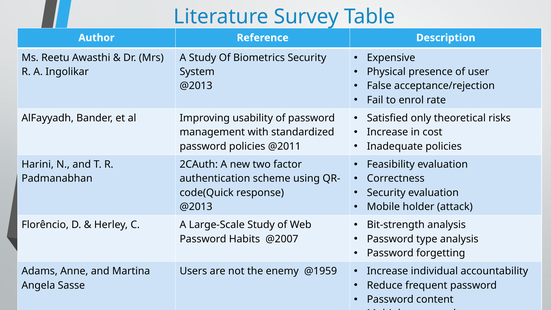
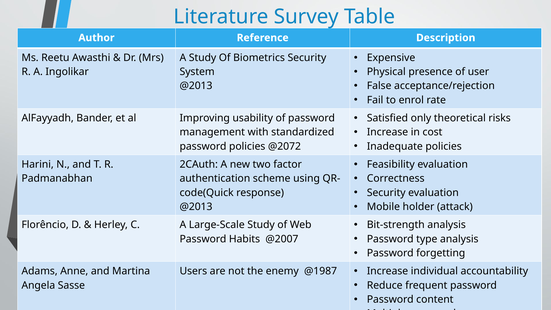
@2011: @2011 -> @2072 (284, 146)
@1959: @1959 -> @1987 (321, 271)
